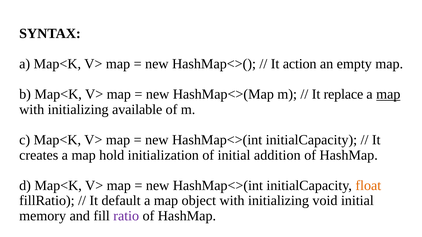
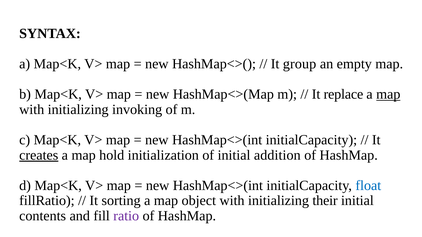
action: action -> group (300, 64)
available: available -> invoking (137, 110)
creates underline: none -> present (39, 155)
float colour: orange -> blue (368, 186)
default: default -> sorting (121, 201)
void: void -> their (325, 201)
memory: memory -> contents (43, 216)
